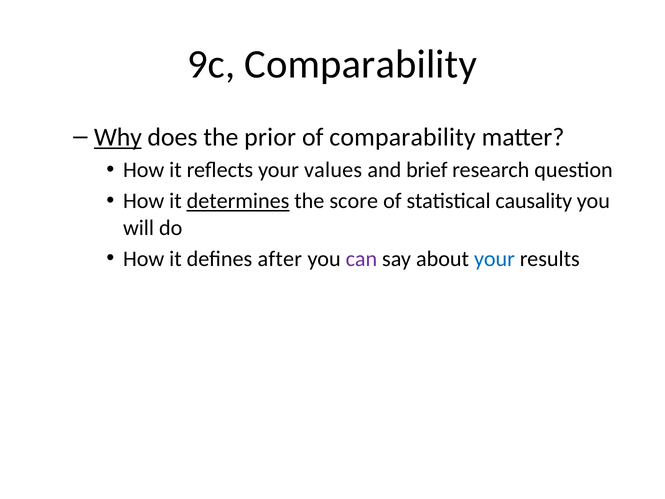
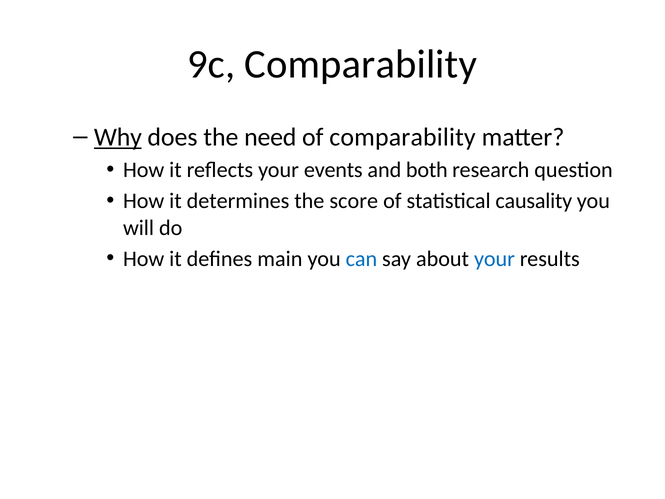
prior: prior -> need (270, 137)
values: values -> events (333, 170)
brief: brief -> both (427, 170)
determines underline: present -> none (238, 201)
after: after -> main (280, 259)
can colour: purple -> blue (361, 259)
